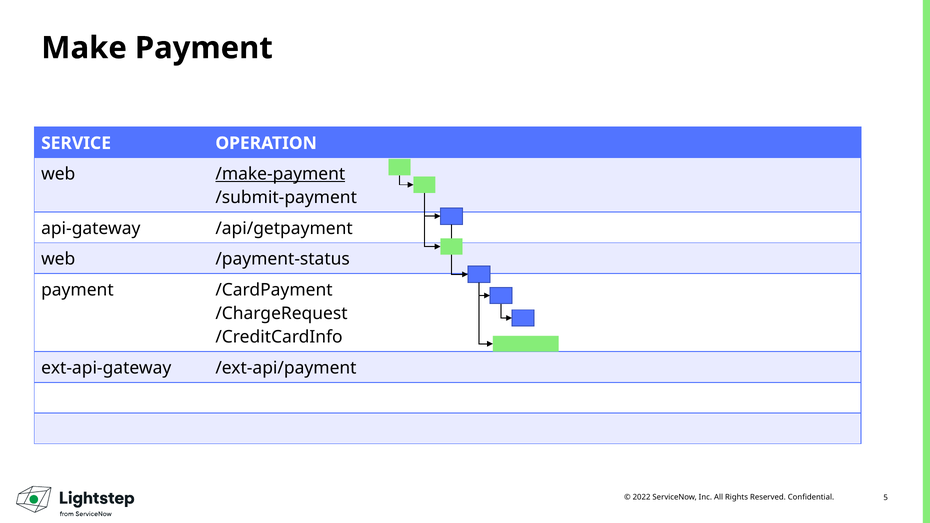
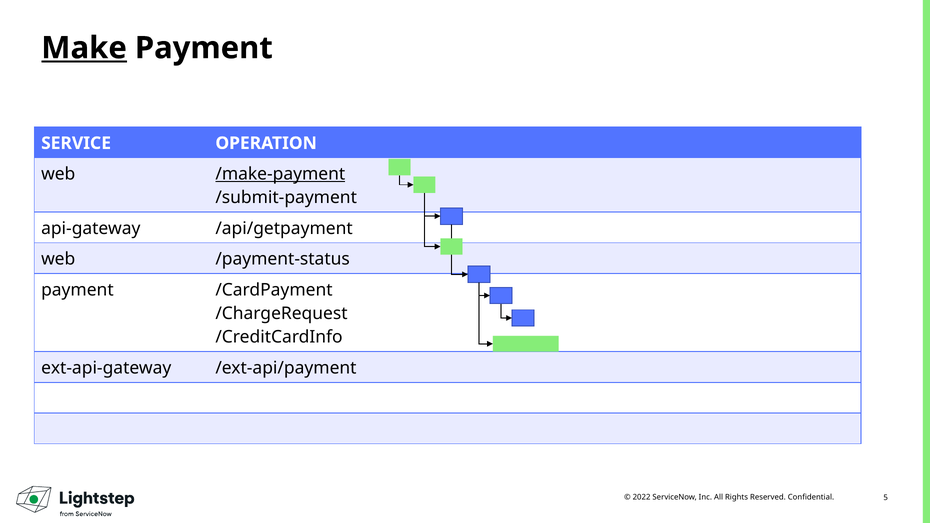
Make underline: none -> present (84, 48)
